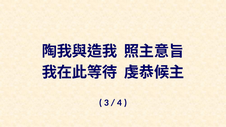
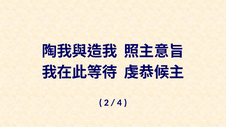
3: 3 -> 2 (106, 103)
